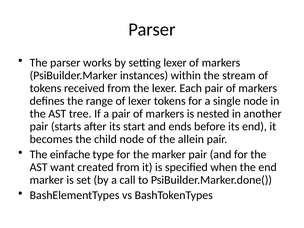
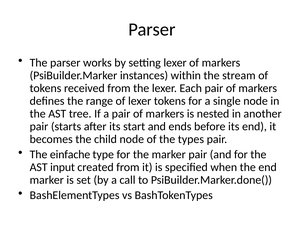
allein: allein -> types (191, 139)
want: want -> input (63, 167)
